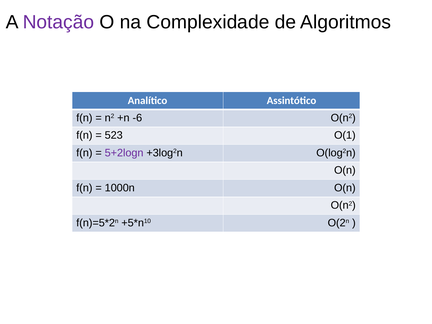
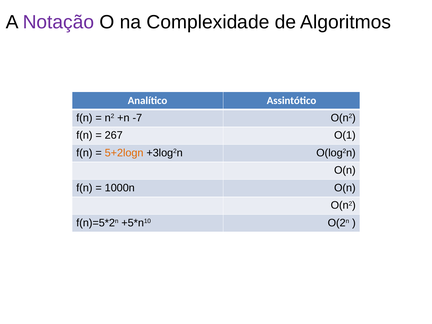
-6: -6 -> -7 (137, 118)
523: 523 -> 267 (114, 135)
5+2logn colour: purple -> orange (124, 153)
